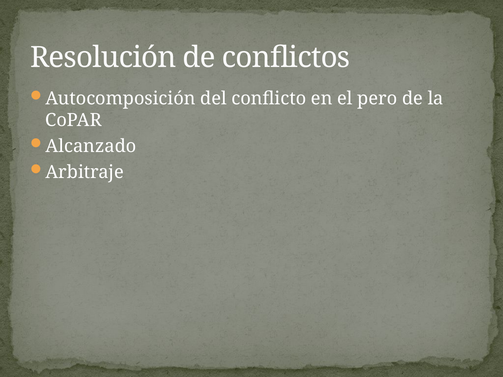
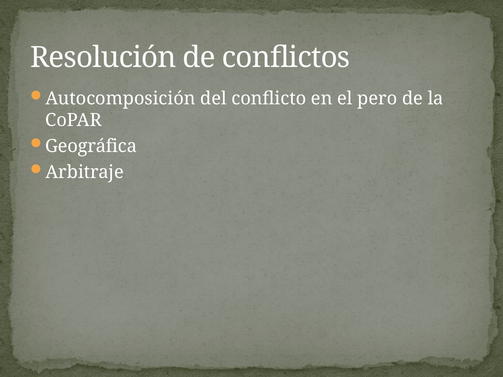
Alcanzado: Alcanzado -> Geográfica (91, 146)
